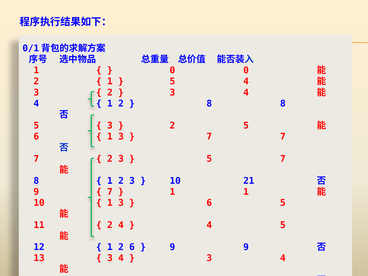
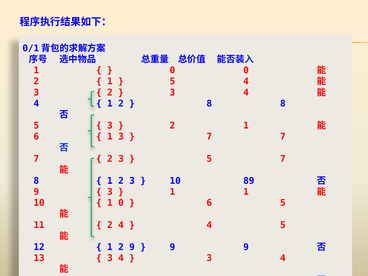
2 5: 5 -> 1 (246, 126)
21: 21 -> 89 (249, 181)
7: 7 -> 3 (110, 192)
3: 3 -> 0 (121, 203)
2 6: 6 -> 9 (132, 247)
